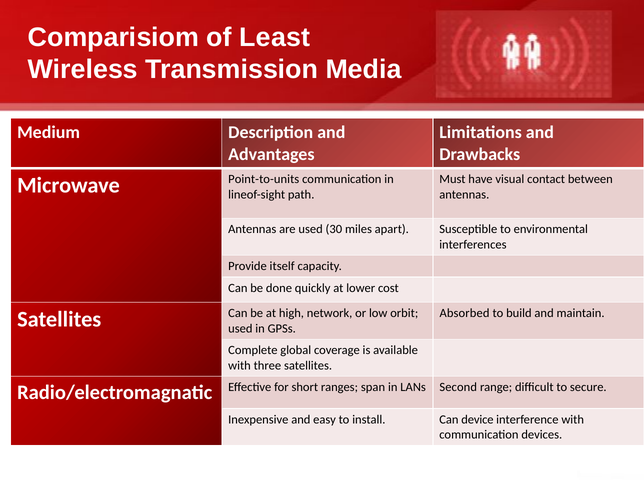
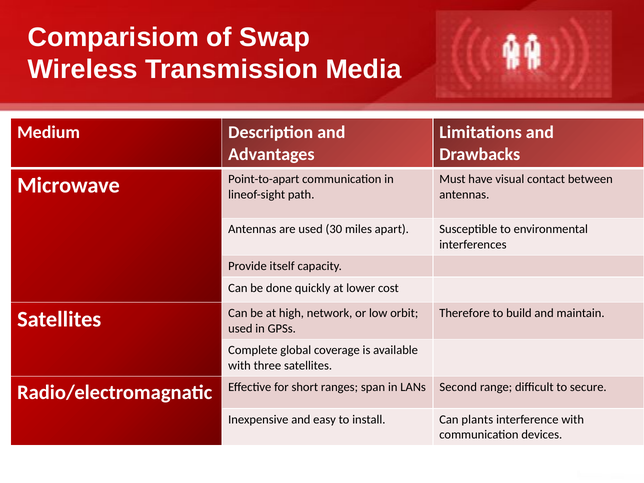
Least: Least -> Swap (275, 37)
Point-to-units: Point-to-units -> Point-to-apart (264, 179)
Absorbed: Absorbed -> Therefore (465, 313)
device: device -> plants (477, 420)
